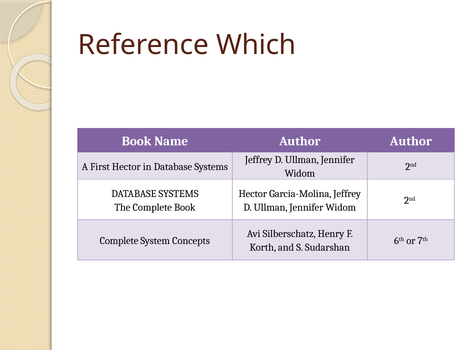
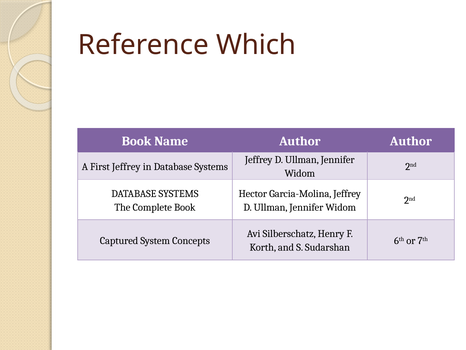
First Hector: Hector -> Jeffrey (126, 166)
Complete: Complete -> Captured (119, 240)
